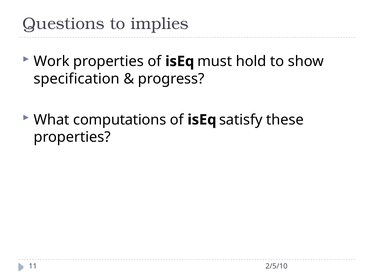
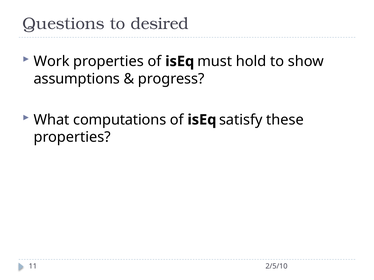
implies: implies -> desired (160, 24)
specification: specification -> assumptions (77, 79)
